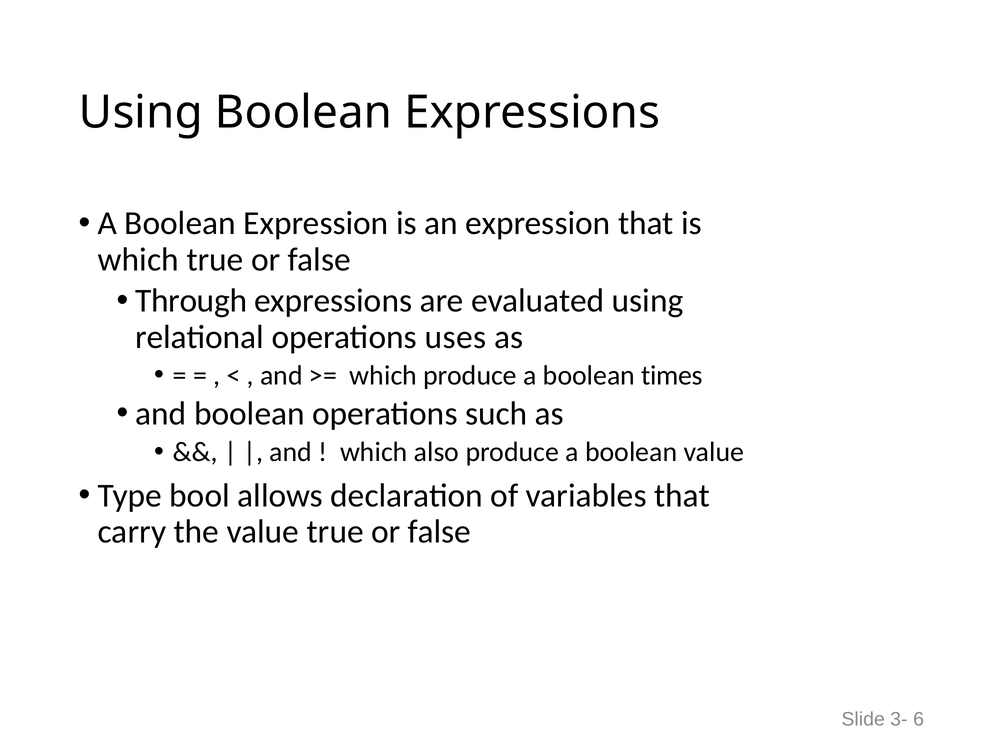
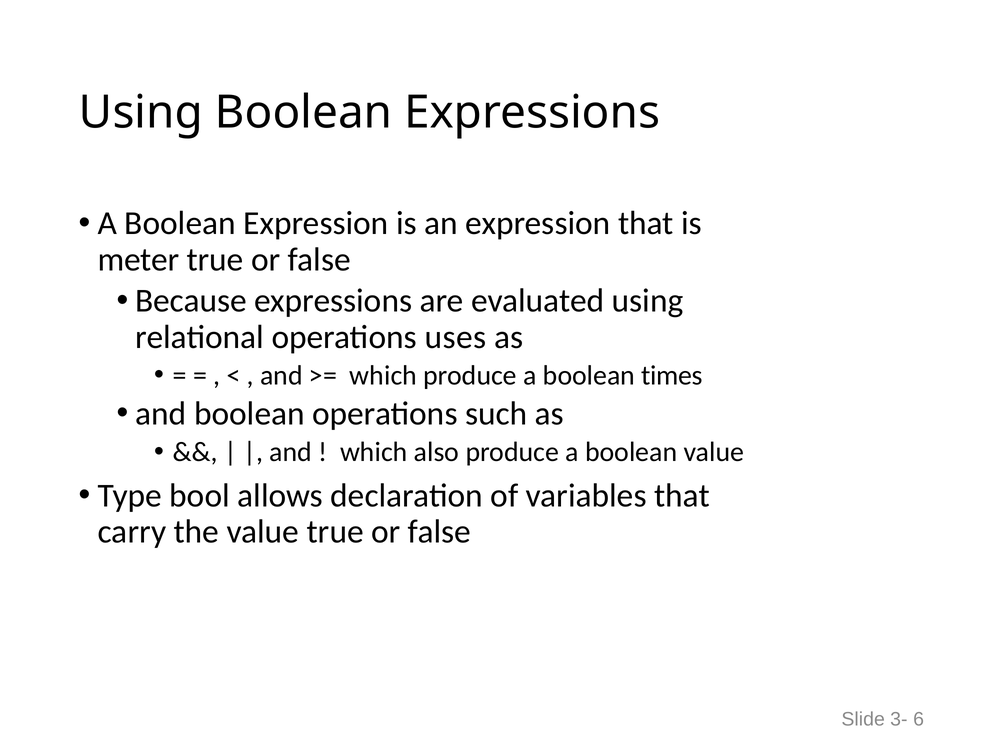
which: which -> meter (139, 259)
Through: Through -> Because (191, 301)
